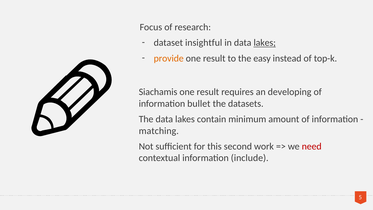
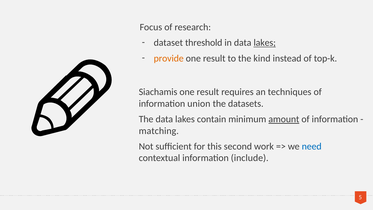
insightful: insightful -> threshold (204, 43)
easy: easy -> kind (262, 58)
developing: developing -> techniques (290, 92)
bullet: bullet -> union (199, 104)
amount underline: none -> present (284, 119)
need colour: red -> blue (312, 146)
